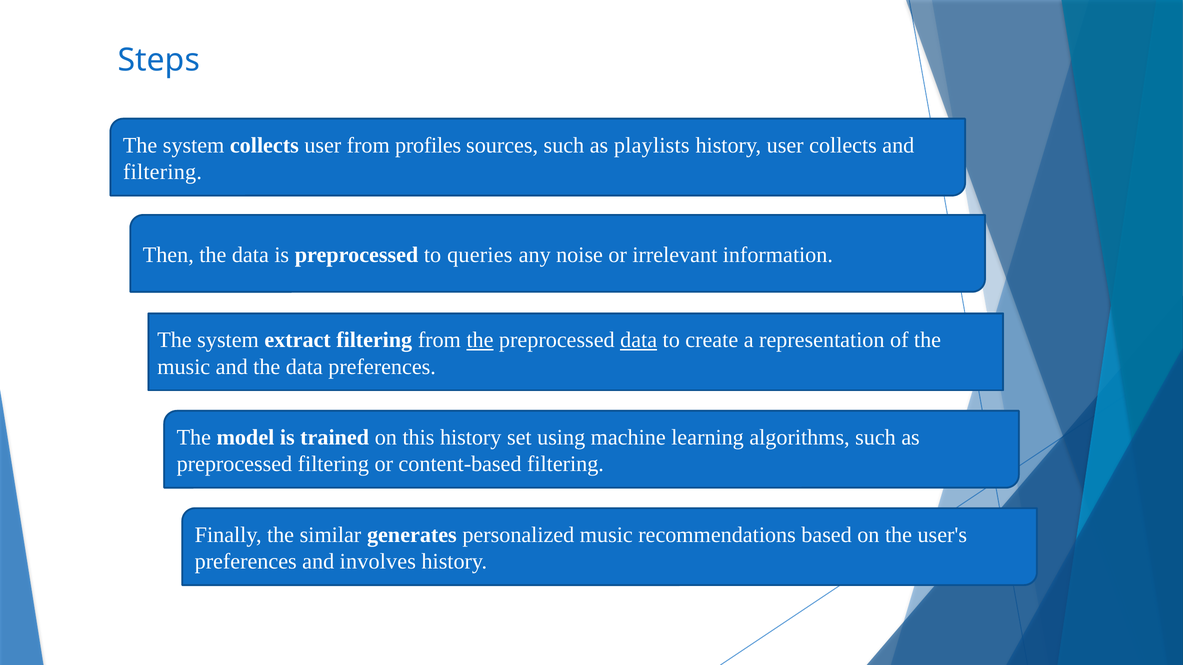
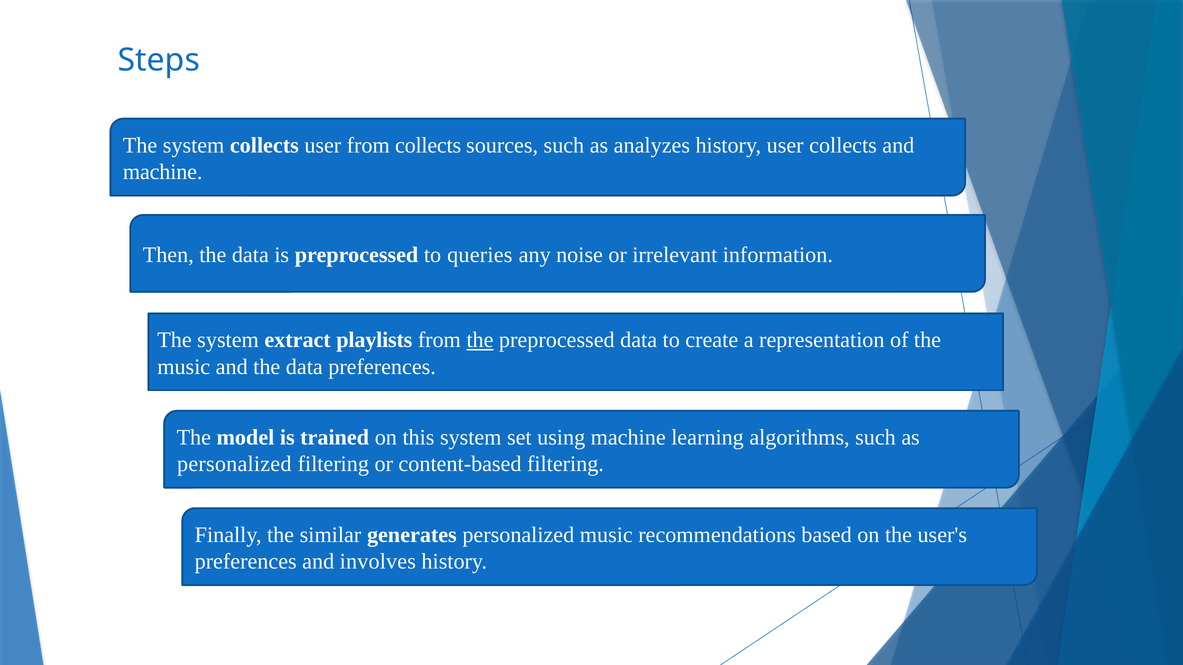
from profiles: profiles -> collects (428, 145)
playlists: playlists -> analyzes (652, 145)
filtering: filtering -> machine (163, 172)
extract filtering: filtering -> playlists (374, 340)
data underline: present -> none (639, 340)
this history: history -> system (471, 438)
preprocessed: preprocessed -> personalized (234, 464)
